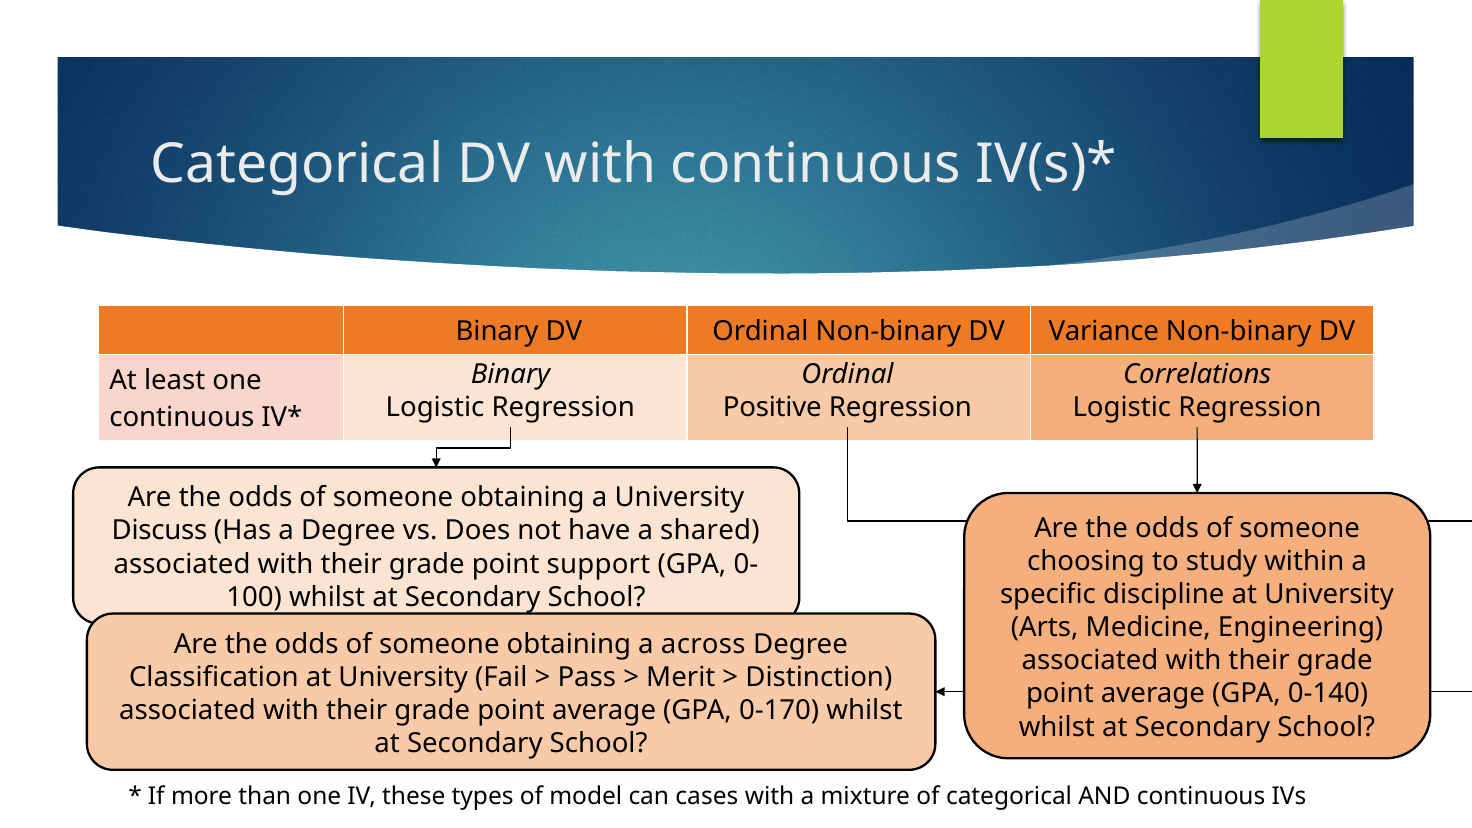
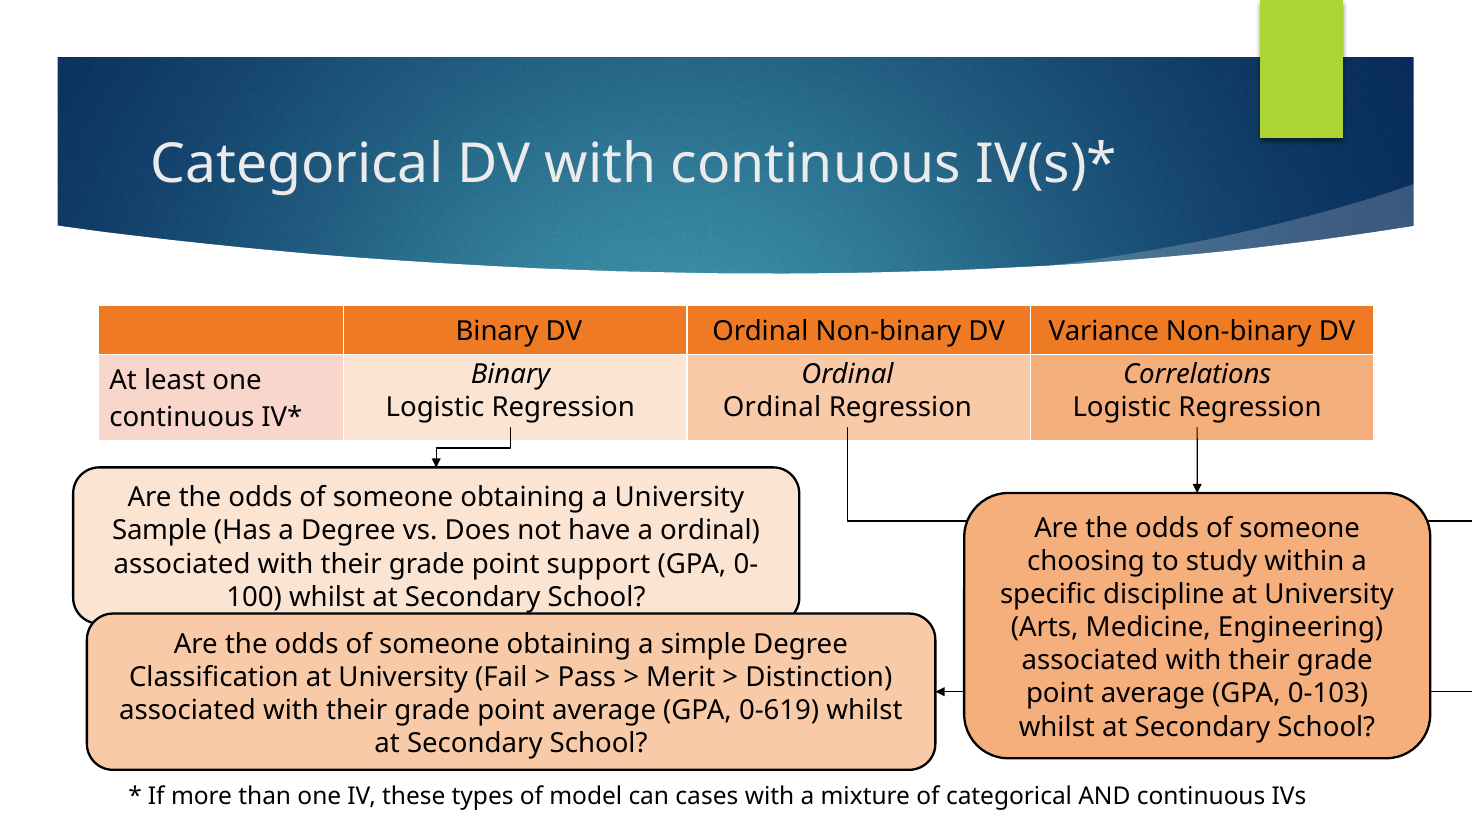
Positive: Positive -> Ordinal (772, 407)
Discuss: Discuss -> Sample (160, 531)
a shared: shared -> ordinal (710, 531)
across: across -> simple (704, 644)
0-140: 0-140 -> 0-103 (1328, 694)
0-170: 0-170 -> 0-619 (779, 710)
